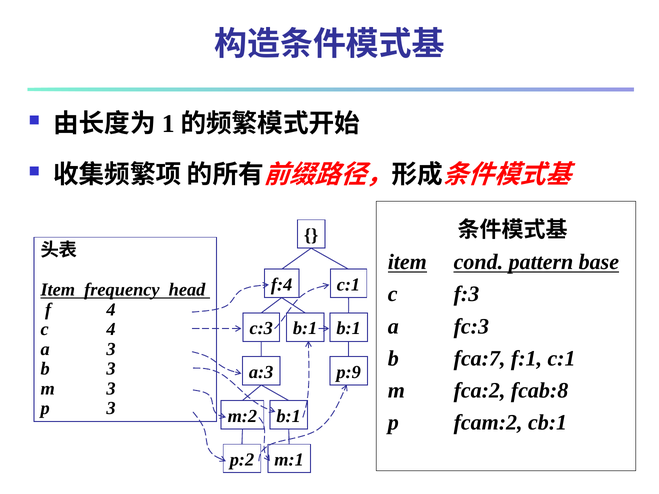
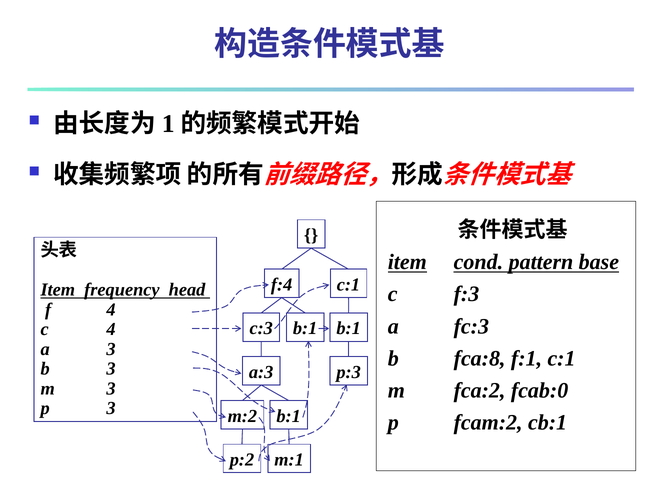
fca:7: fca:7 -> fca:8 (480, 358)
p:9: p:9 -> p:3 (349, 372)
fcab:8: fcab:8 -> fcab:0 (540, 391)
